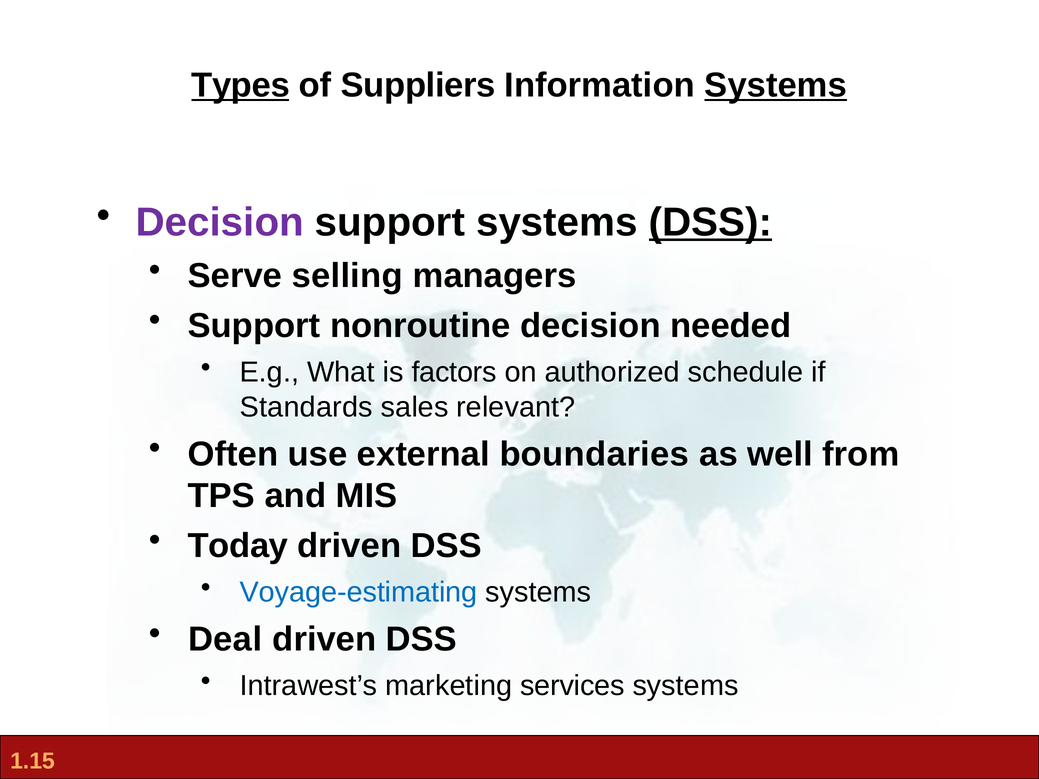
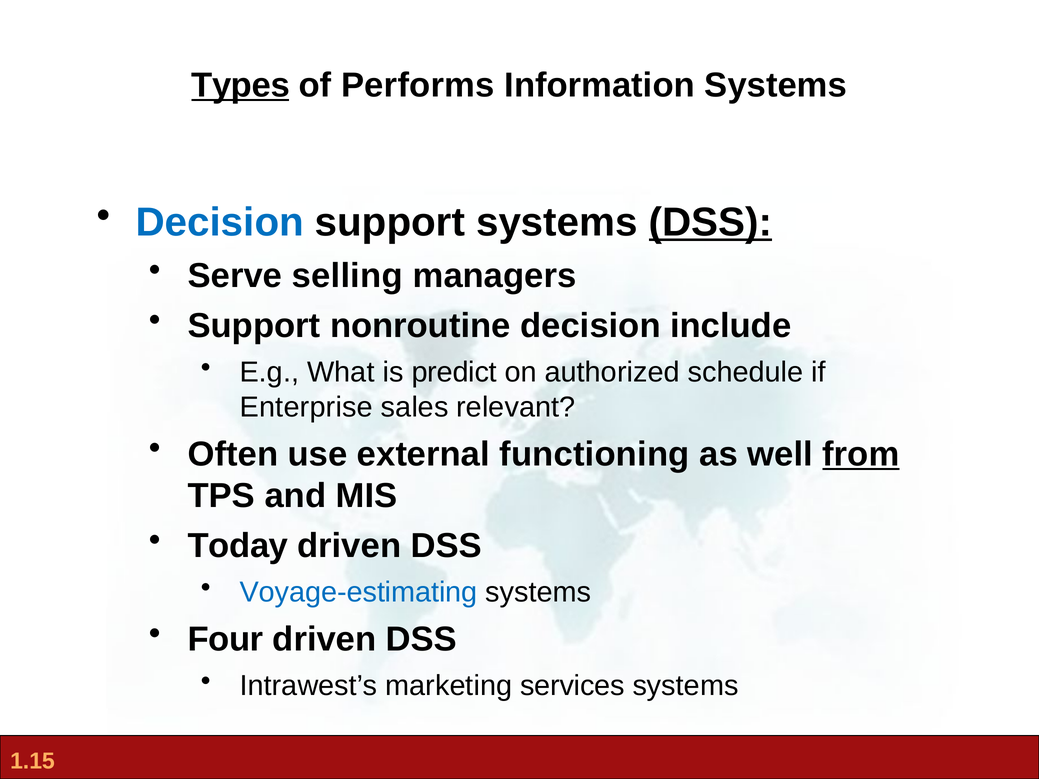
Suppliers: Suppliers -> Performs (418, 85)
Systems underline: present -> none (776, 85)
Decision colour: purple -> blue (220, 223)
needed: needed -> include (731, 326)
factors: factors -> predict (454, 373)
Standards: Standards -> Enterprise (306, 407)
boundaries: boundaries -> functioning (594, 454)
from underline: none -> present (861, 454)
Deal: Deal -> Four (225, 640)
